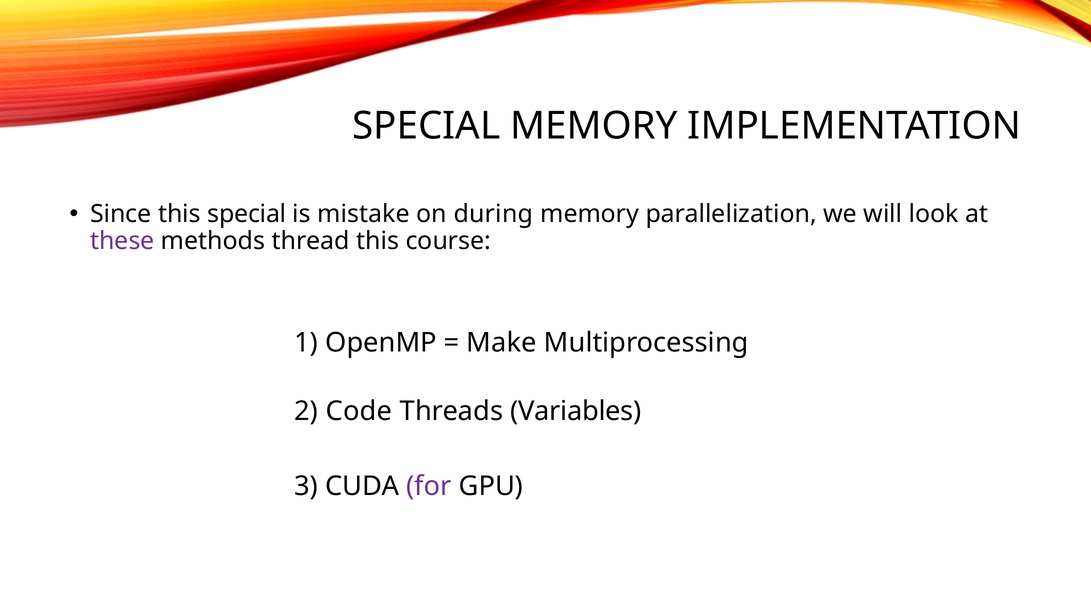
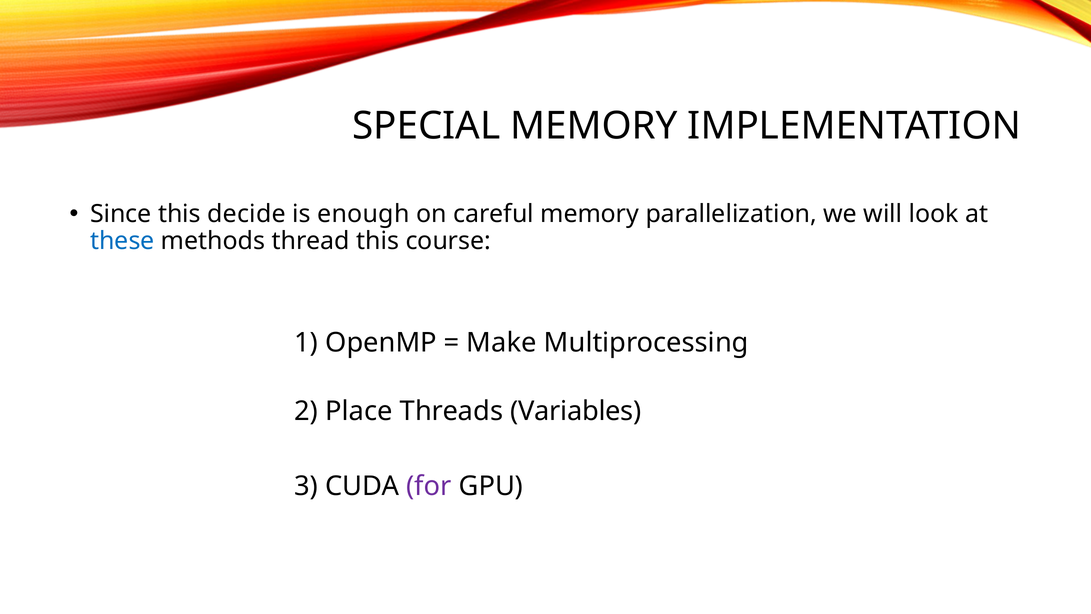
this special: special -> decide (247, 214)
mistake: mistake -> enough (363, 214)
during: during -> careful (494, 214)
these colour: purple -> blue (122, 241)
Code: Code -> Place (359, 411)
